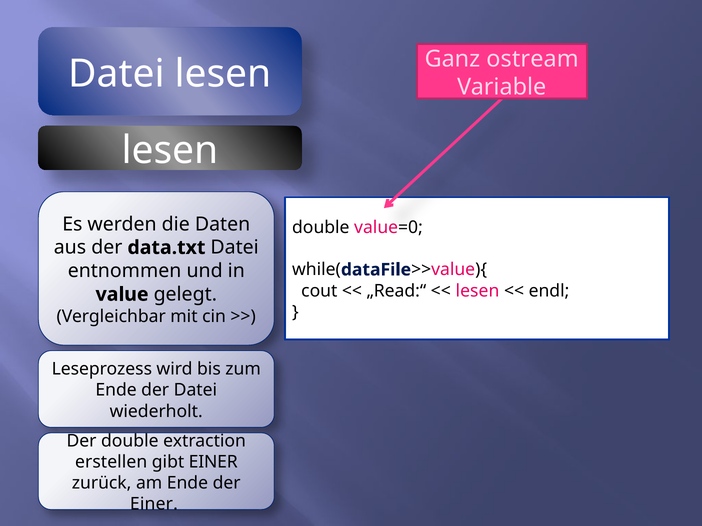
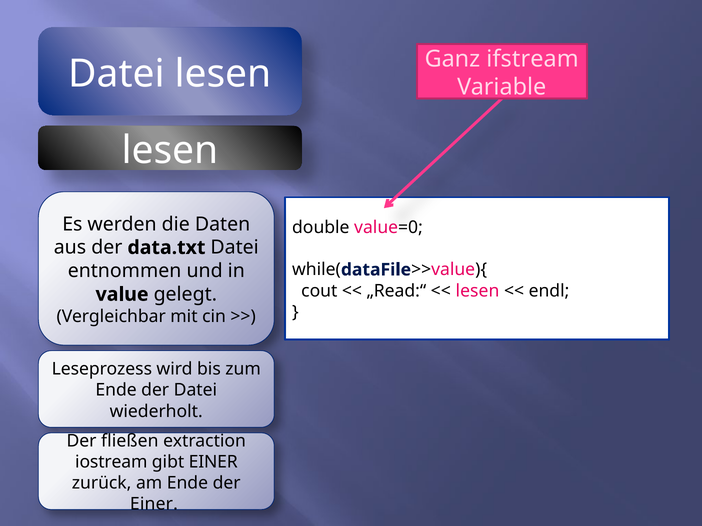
ostream: ostream -> ifstream (533, 59)
Der double: double -> fließen (130, 441)
erstellen: erstellen -> iostream (111, 462)
